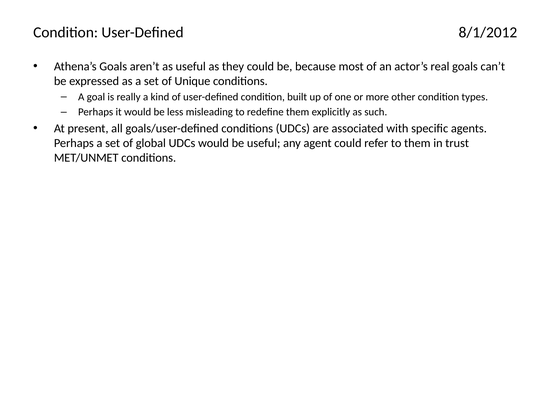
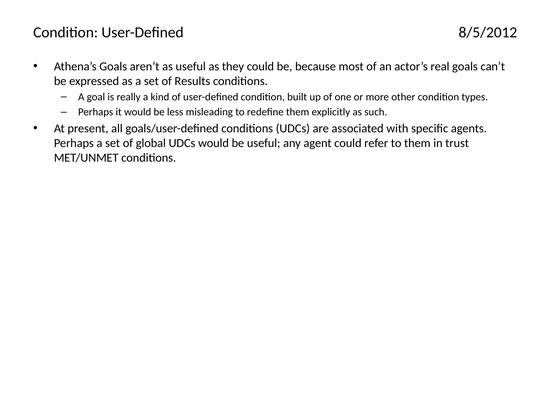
8/1/2012: 8/1/2012 -> 8/5/2012 (488, 32)
Unique: Unique -> Results (192, 81)
